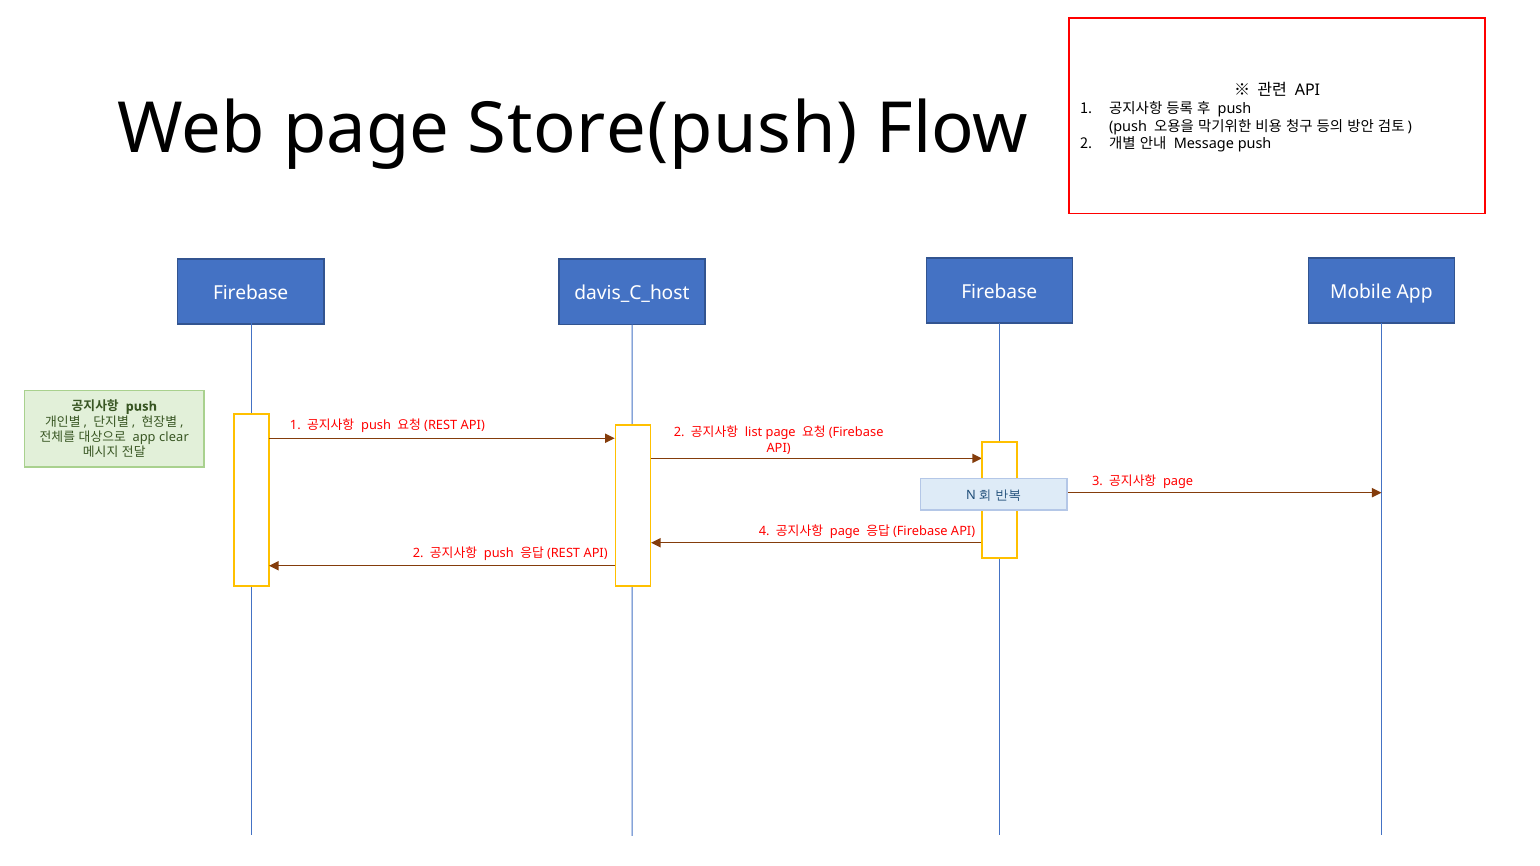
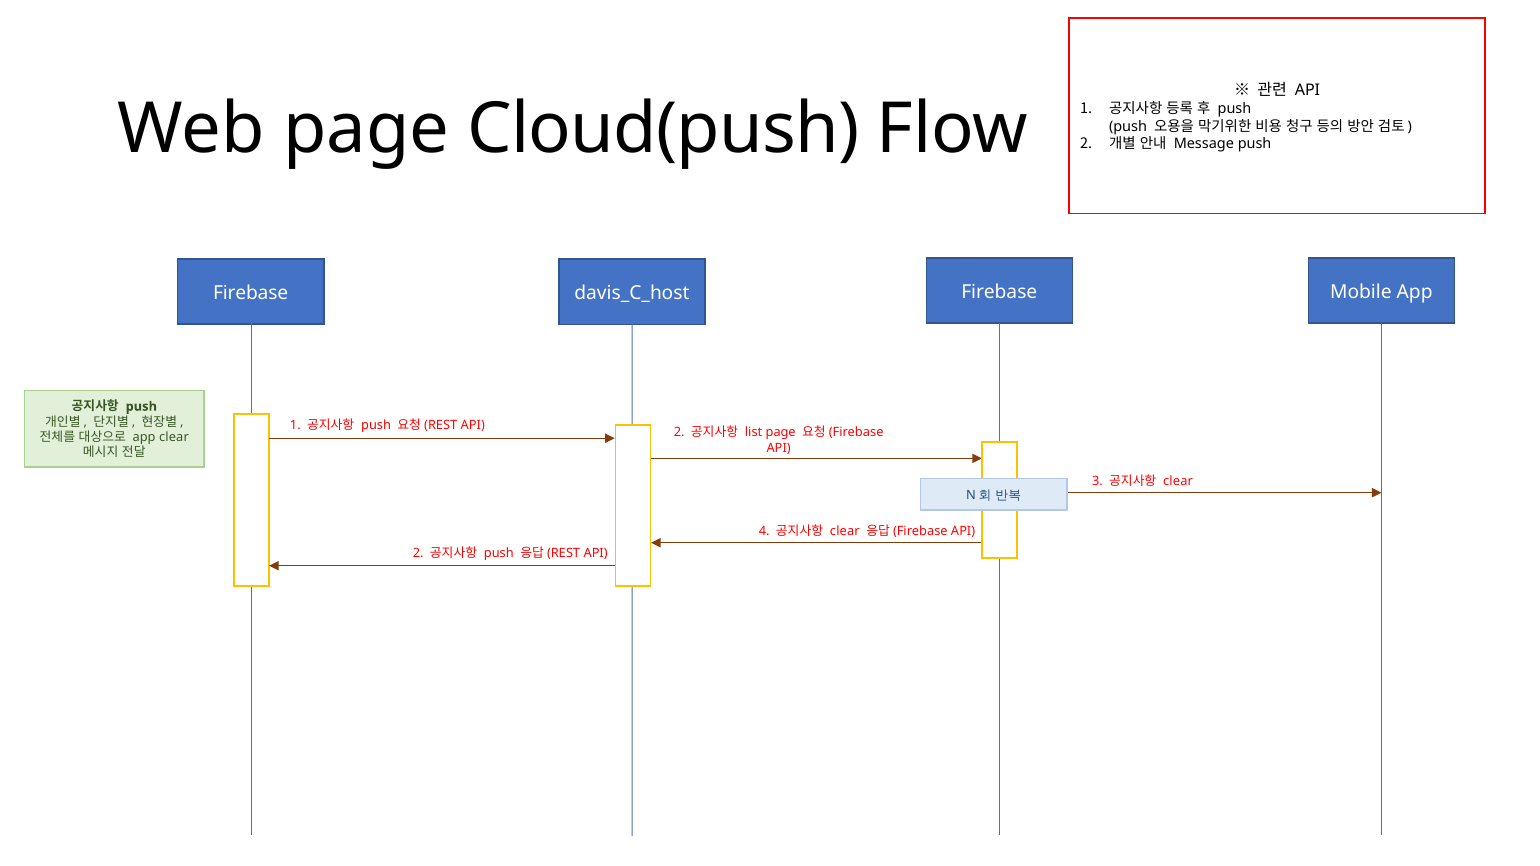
Store(push: Store(push -> Cloud(push (663, 129)
page: page -> clear (1178, 481)
page: page -> clear (845, 531)
